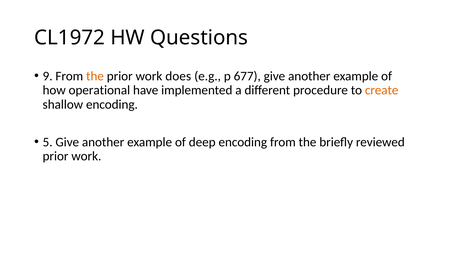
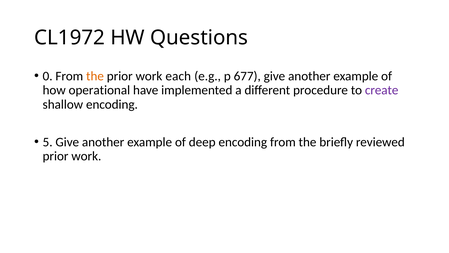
9: 9 -> 0 (48, 76)
does: does -> each (178, 76)
create colour: orange -> purple (382, 90)
